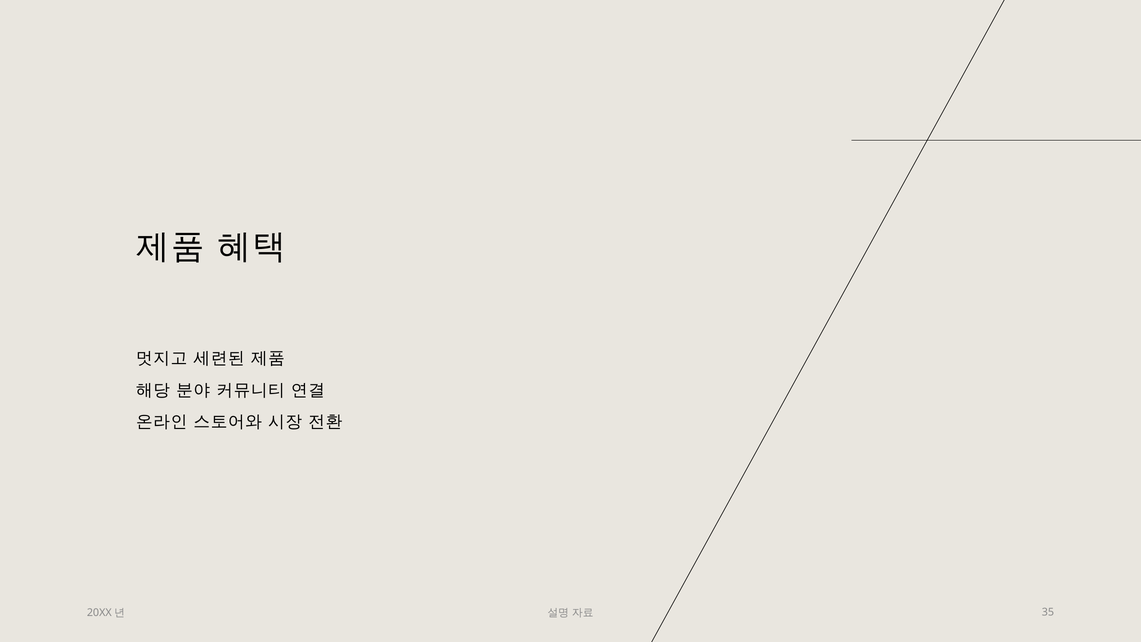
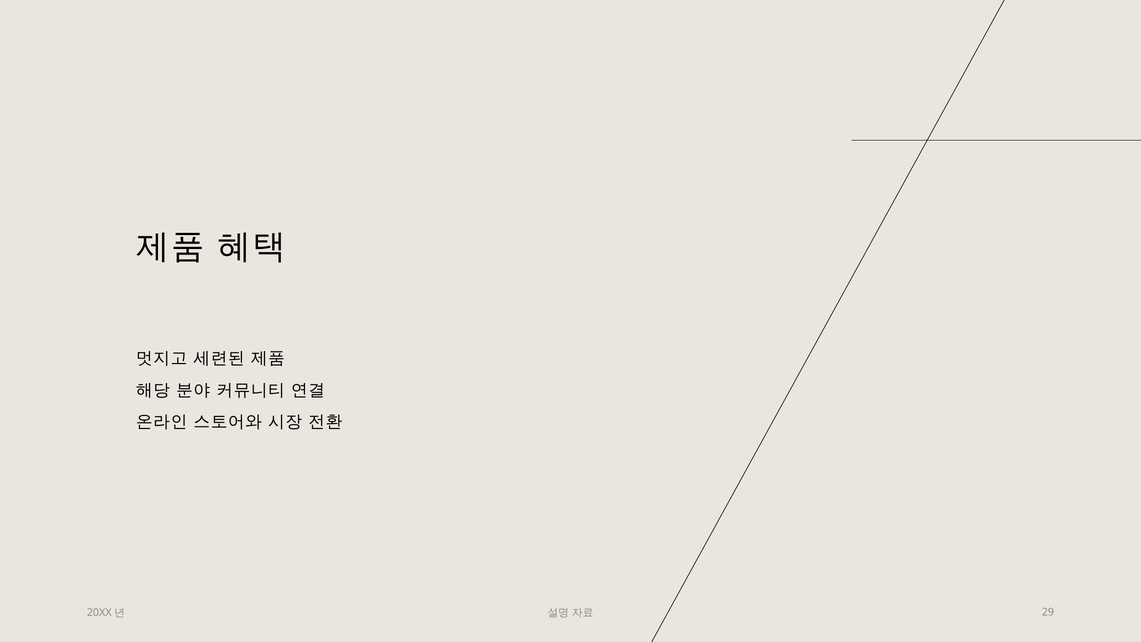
35: 35 -> 29 (1048, 612)
